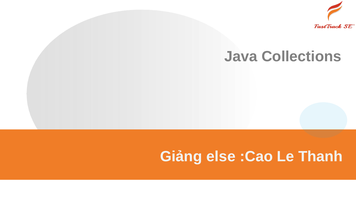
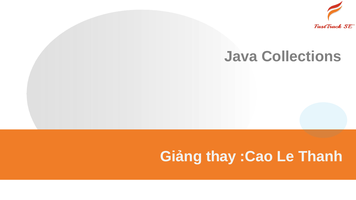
else: else -> thay (221, 157)
